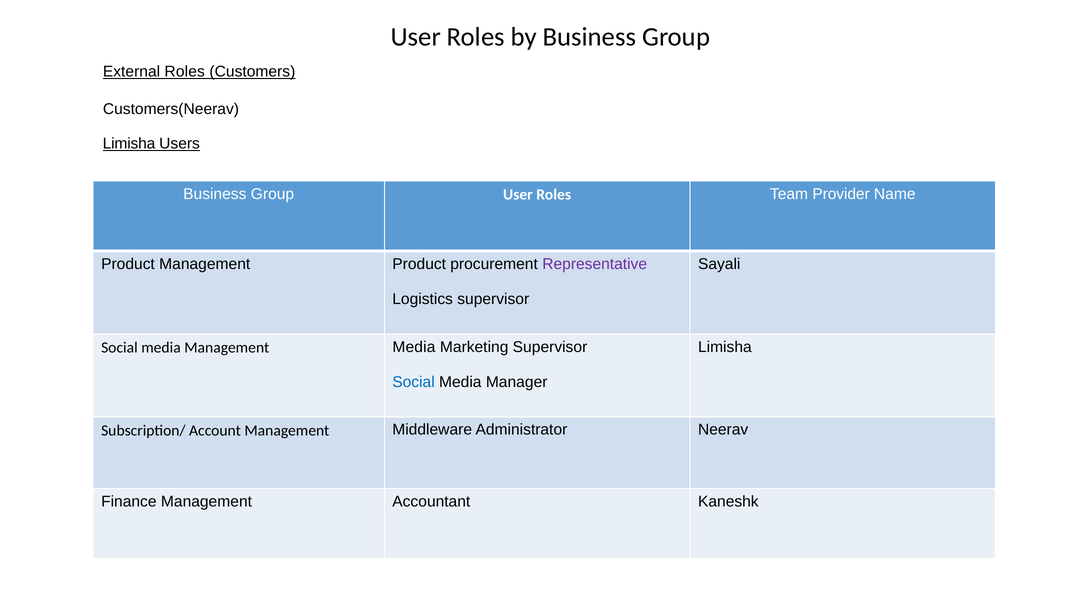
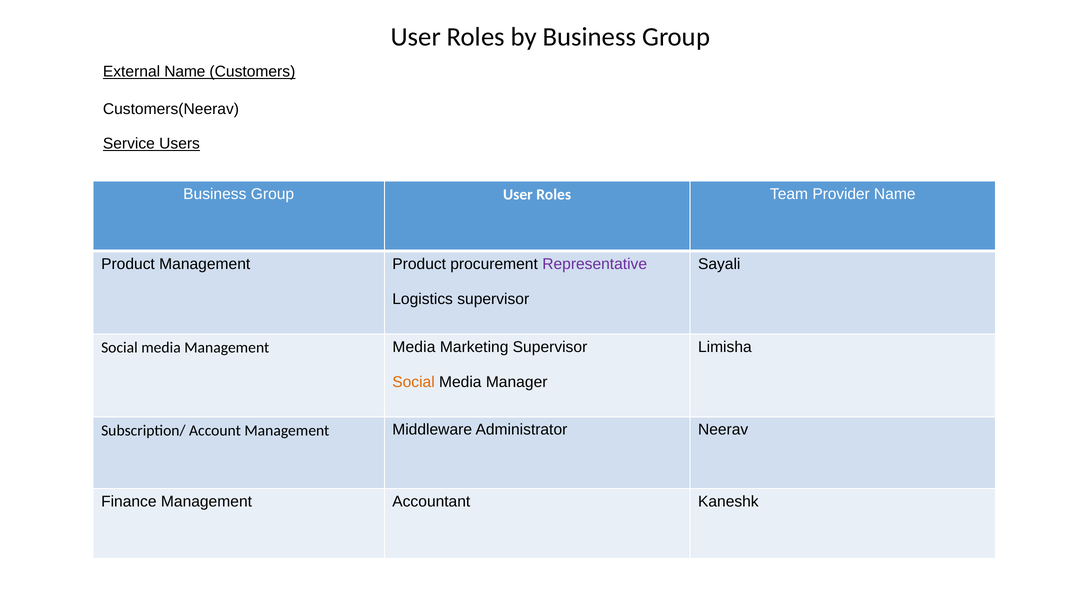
External Roles: Roles -> Name (185, 72)
Limisha: Limisha -> Service (129, 143)
Social colour: blue -> orange (414, 382)
